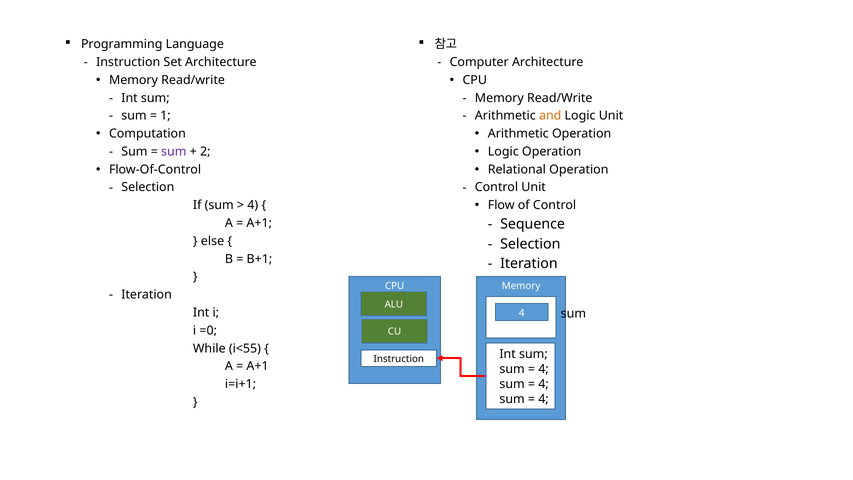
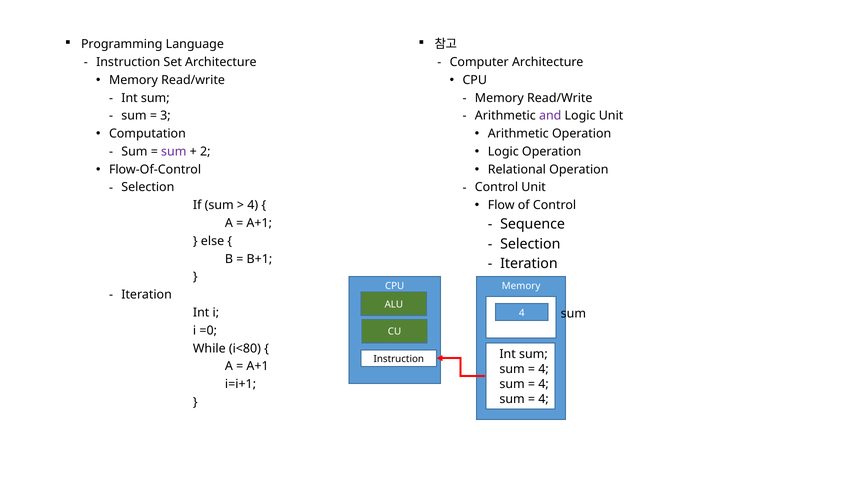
1: 1 -> 3 (165, 116)
and colour: orange -> purple (550, 116)
i<55: i<55 -> i<80 (245, 348)
